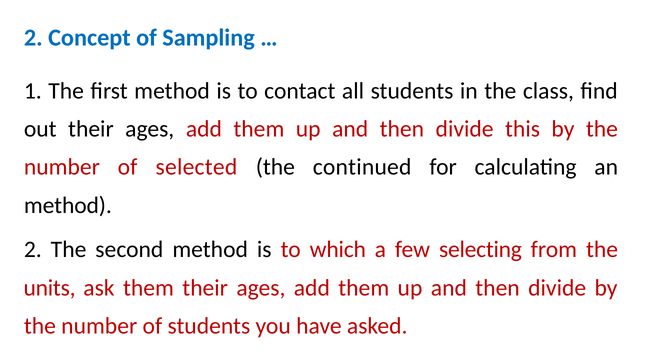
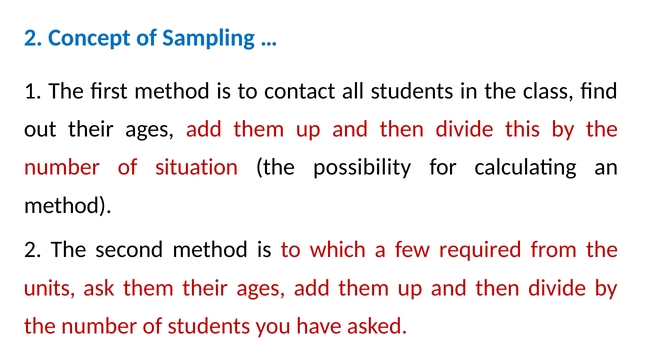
selected: selected -> situation (197, 167)
continued: continued -> possibility (362, 167)
selecting: selecting -> required (480, 250)
